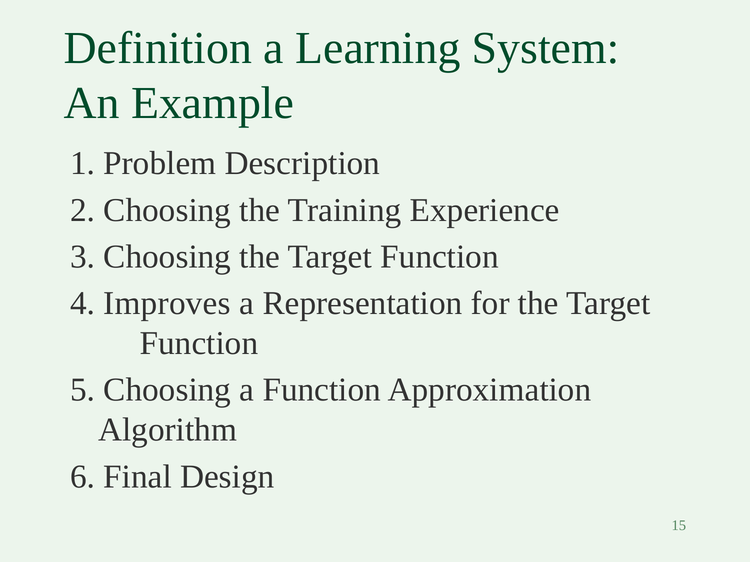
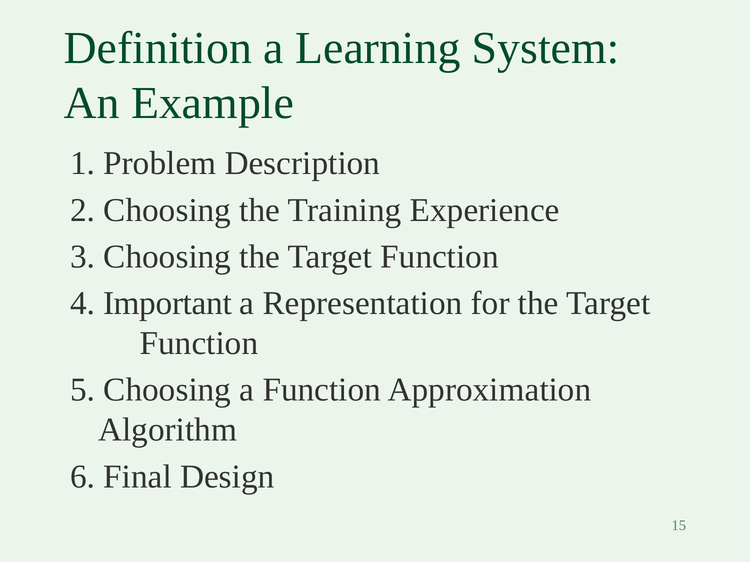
Improves: Improves -> Important (167, 304)
